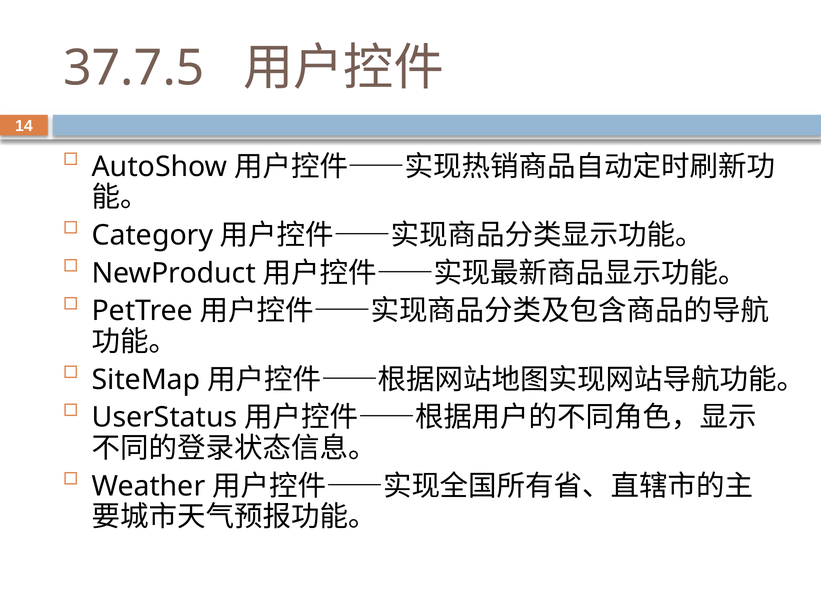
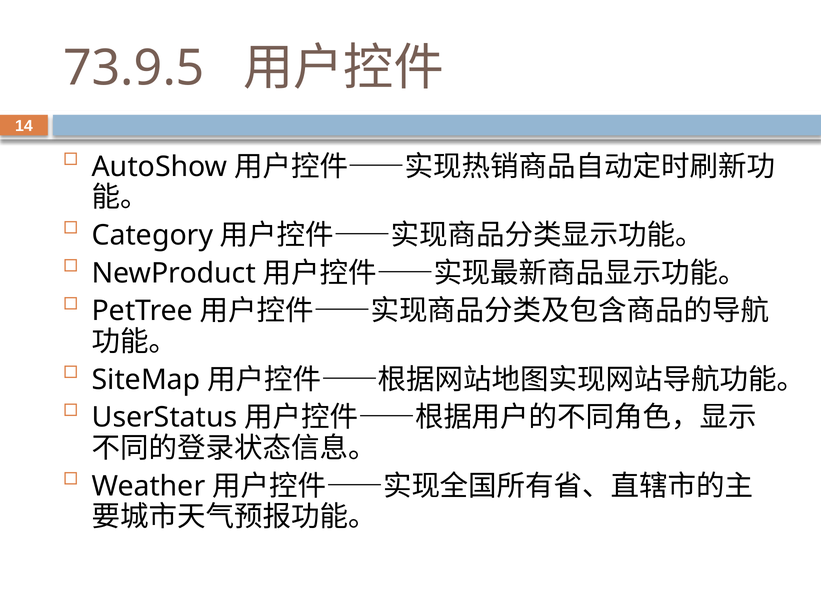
37.7.5: 37.7.5 -> 73.9.5 (134, 69)
